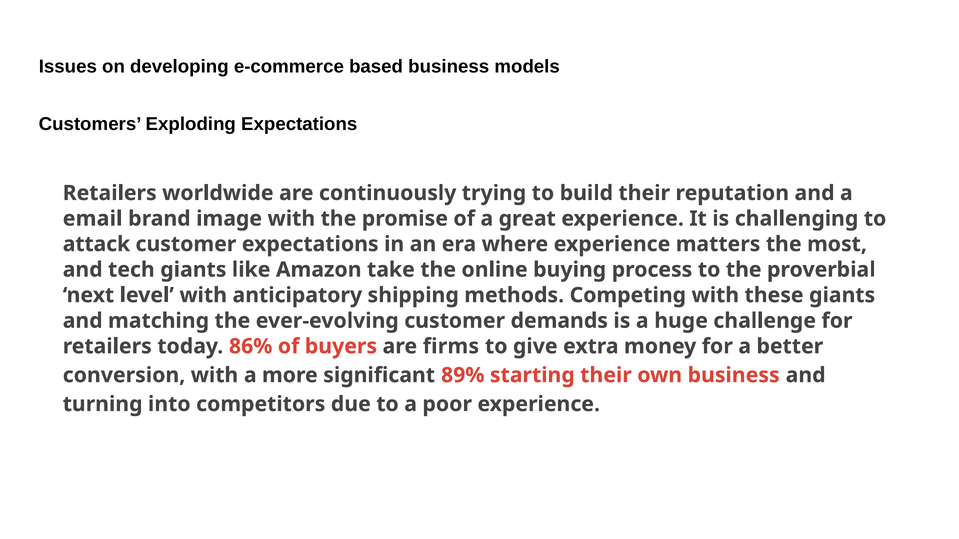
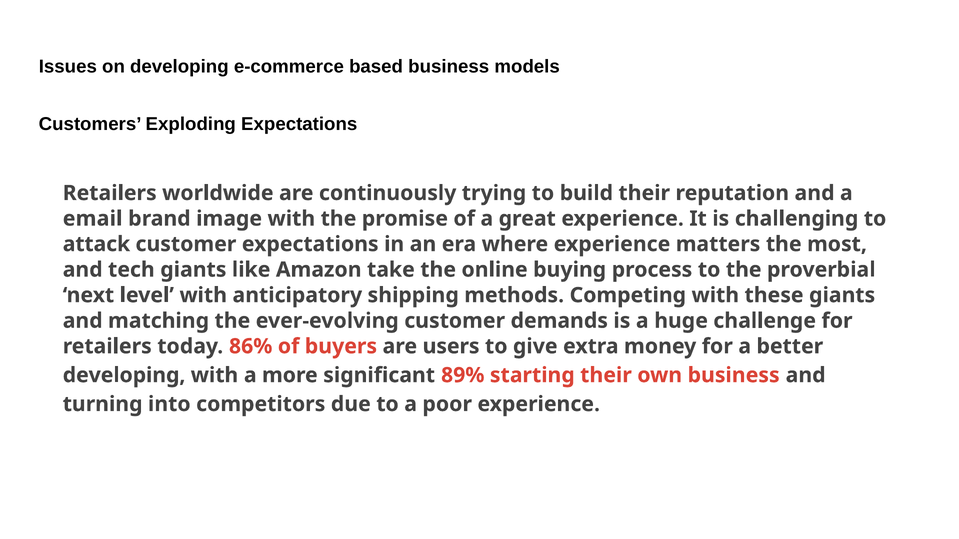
firms: firms -> users (451, 347)
conversion: conversion -> developing (124, 376)
